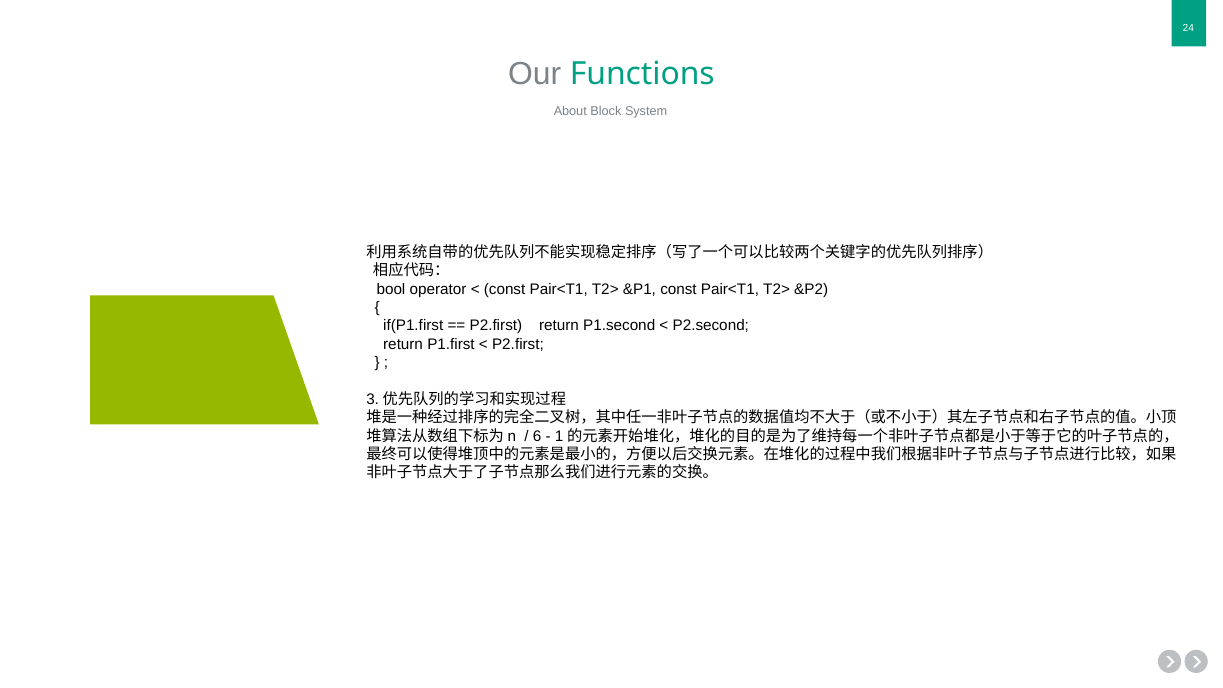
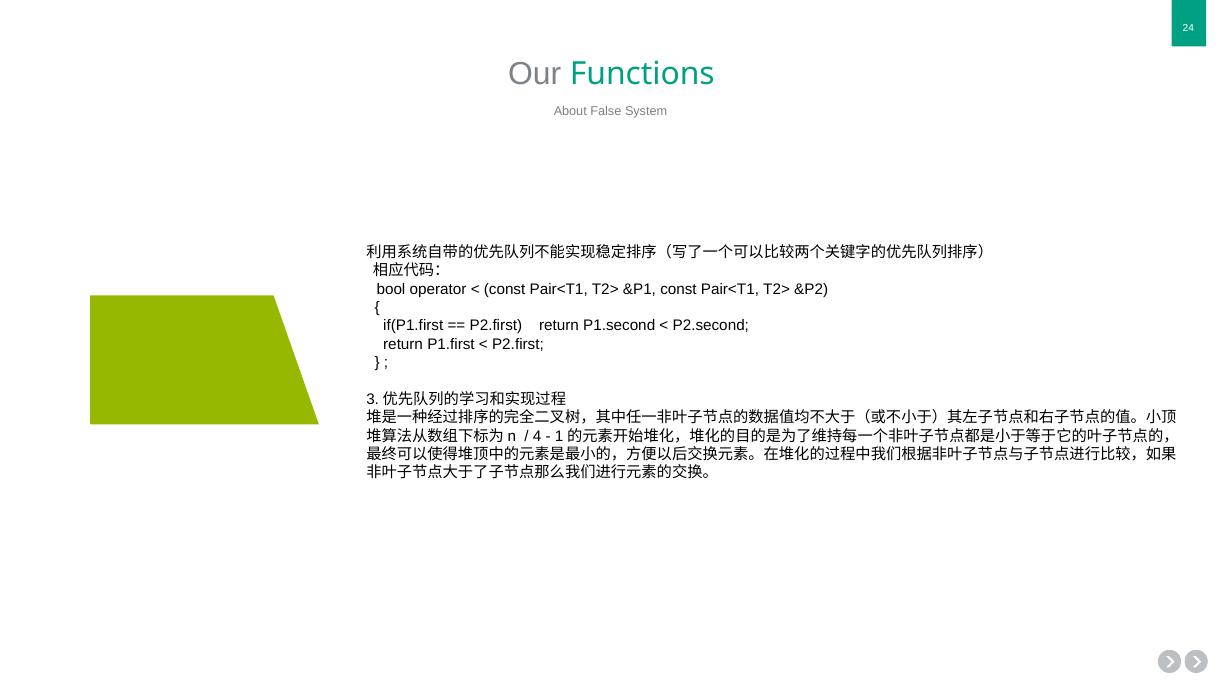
Block: Block -> False (606, 111)
6: 6 -> 4 (537, 436)
